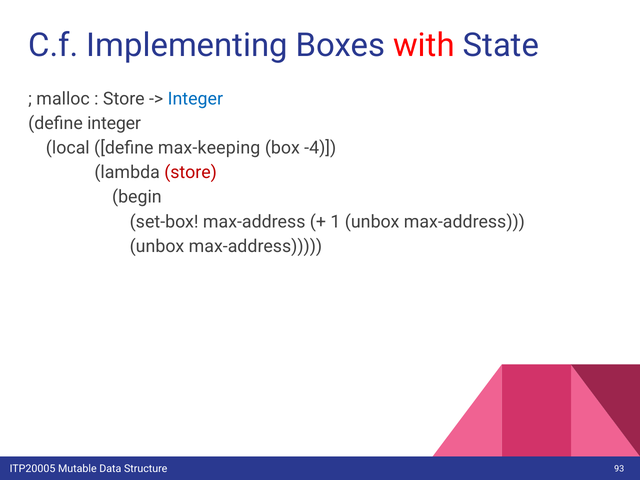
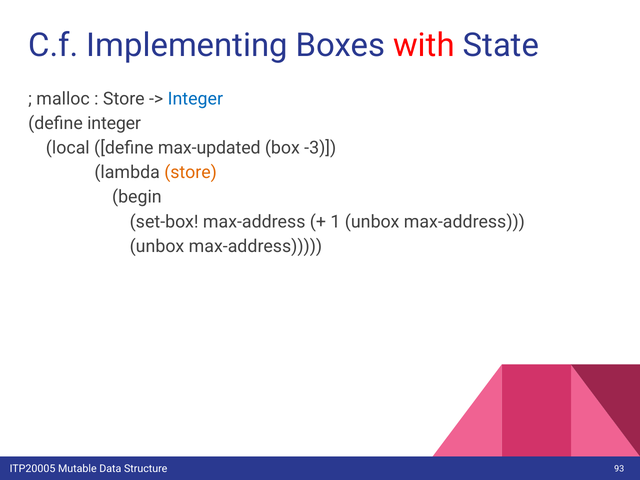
max-keeping: max-keeping -> max-updated (209, 148)
-4: -4 -> -3 (320, 148)
store colour: red -> orange (191, 173)
